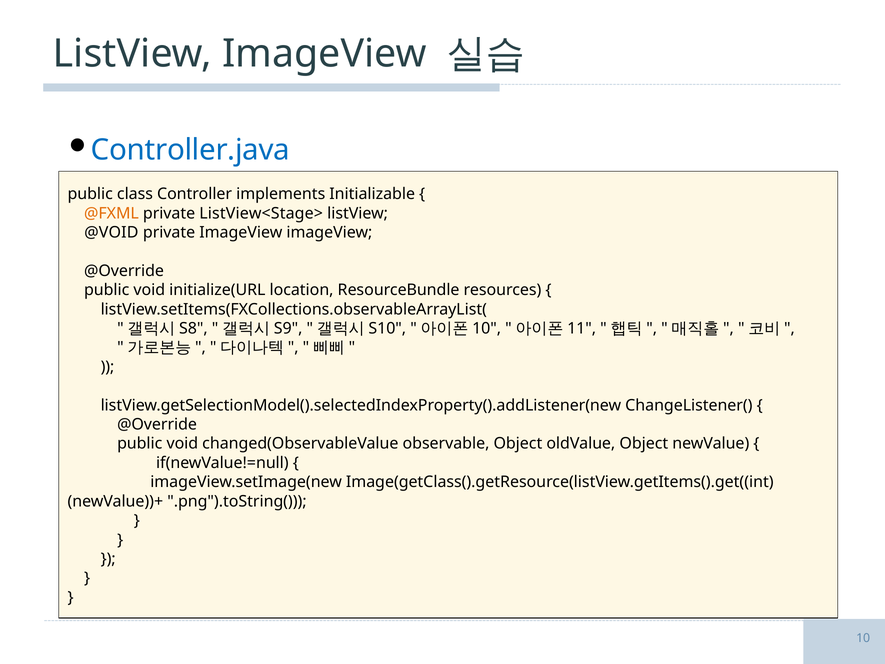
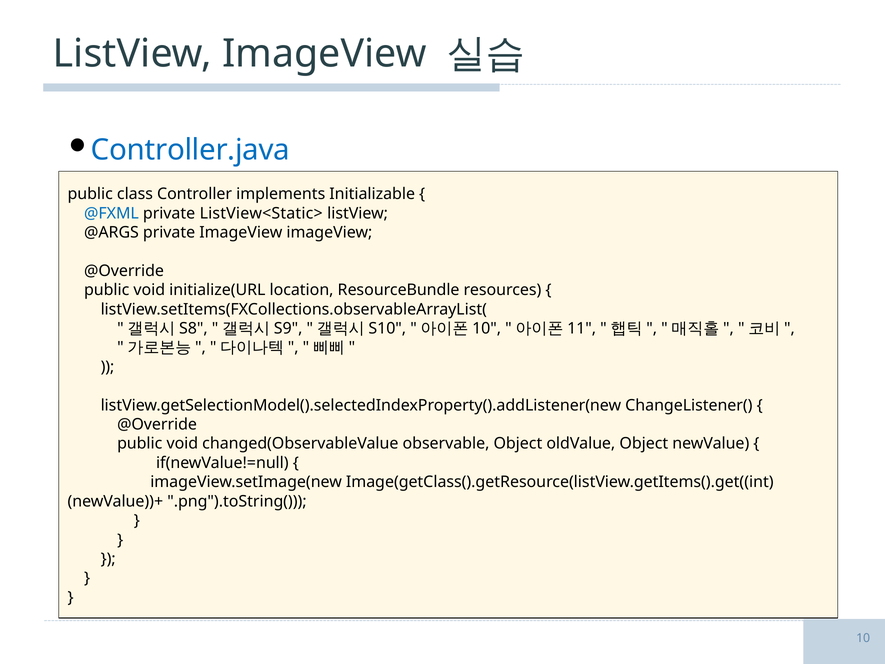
@FXML colour: orange -> blue (111, 213)
ListView<Stage>: ListView<Stage> -> ListView<Static> (261, 213)
@VOID: @VOID -> @ARGS (111, 232)
